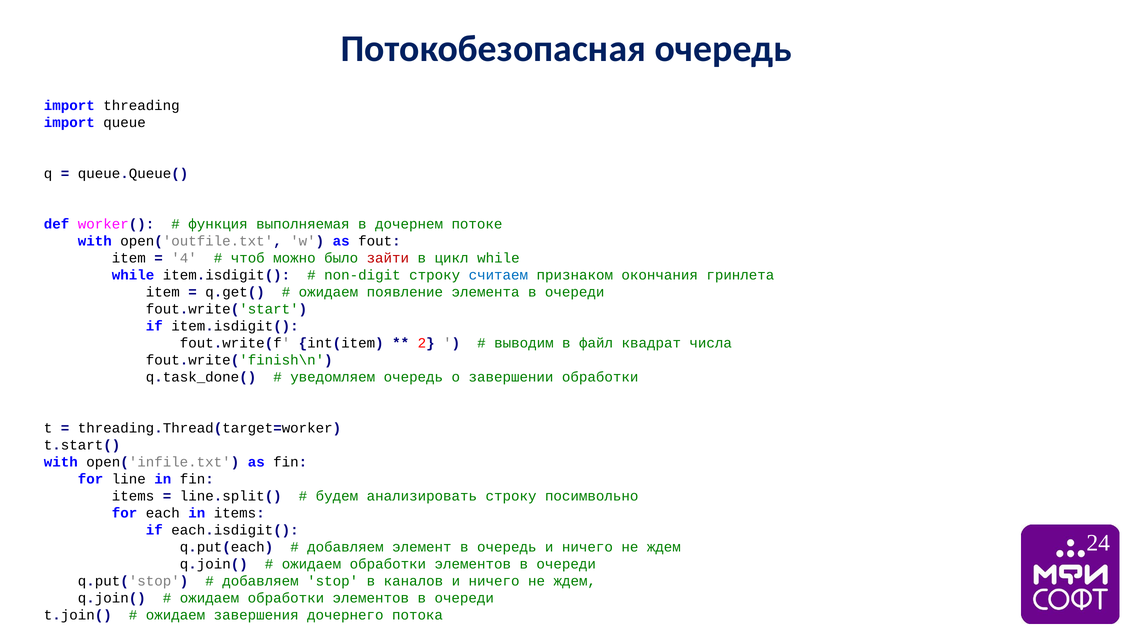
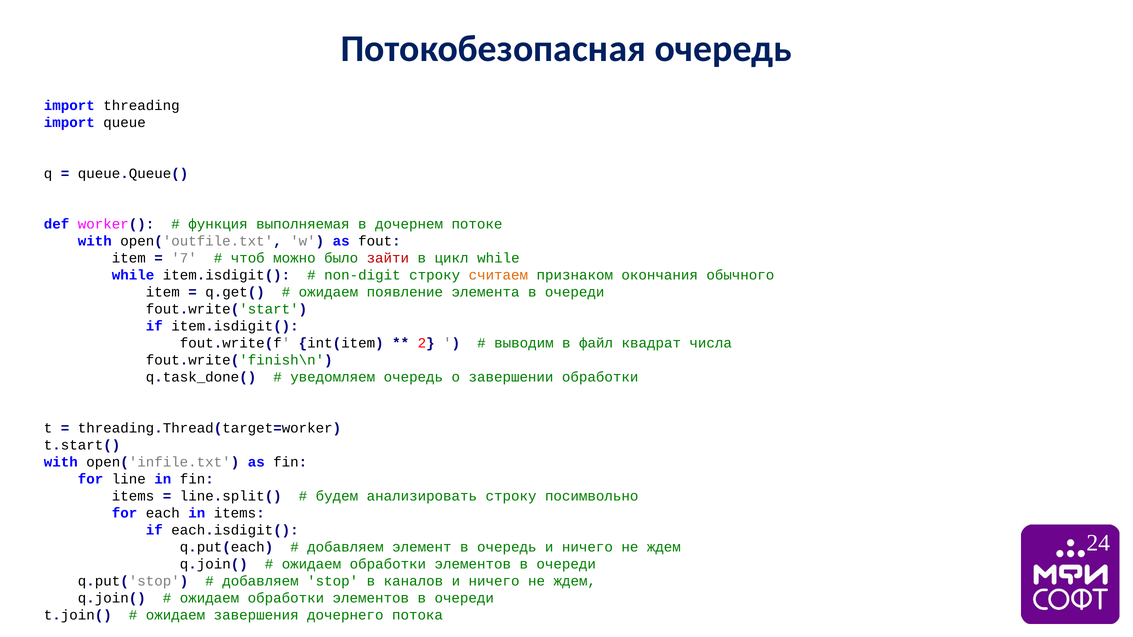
4: 4 -> 7 (184, 258)
считаем colour: blue -> orange (498, 275)
гринлета: гринлета -> обычного (740, 275)
